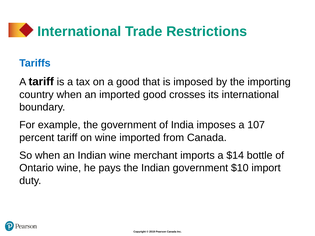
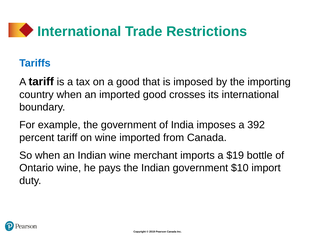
107: 107 -> 392 (256, 125)
$14: $14 -> $19 (235, 156)
